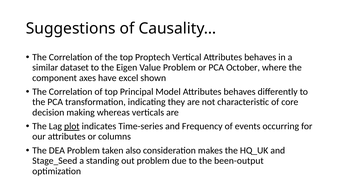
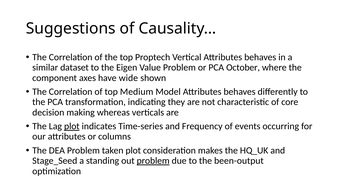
excel: excel -> wide (128, 78)
Principal: Principal -> Medium (137, 92)
taken also: also -> plot (133, 151)
problem underline: none -> present (153, 161)
